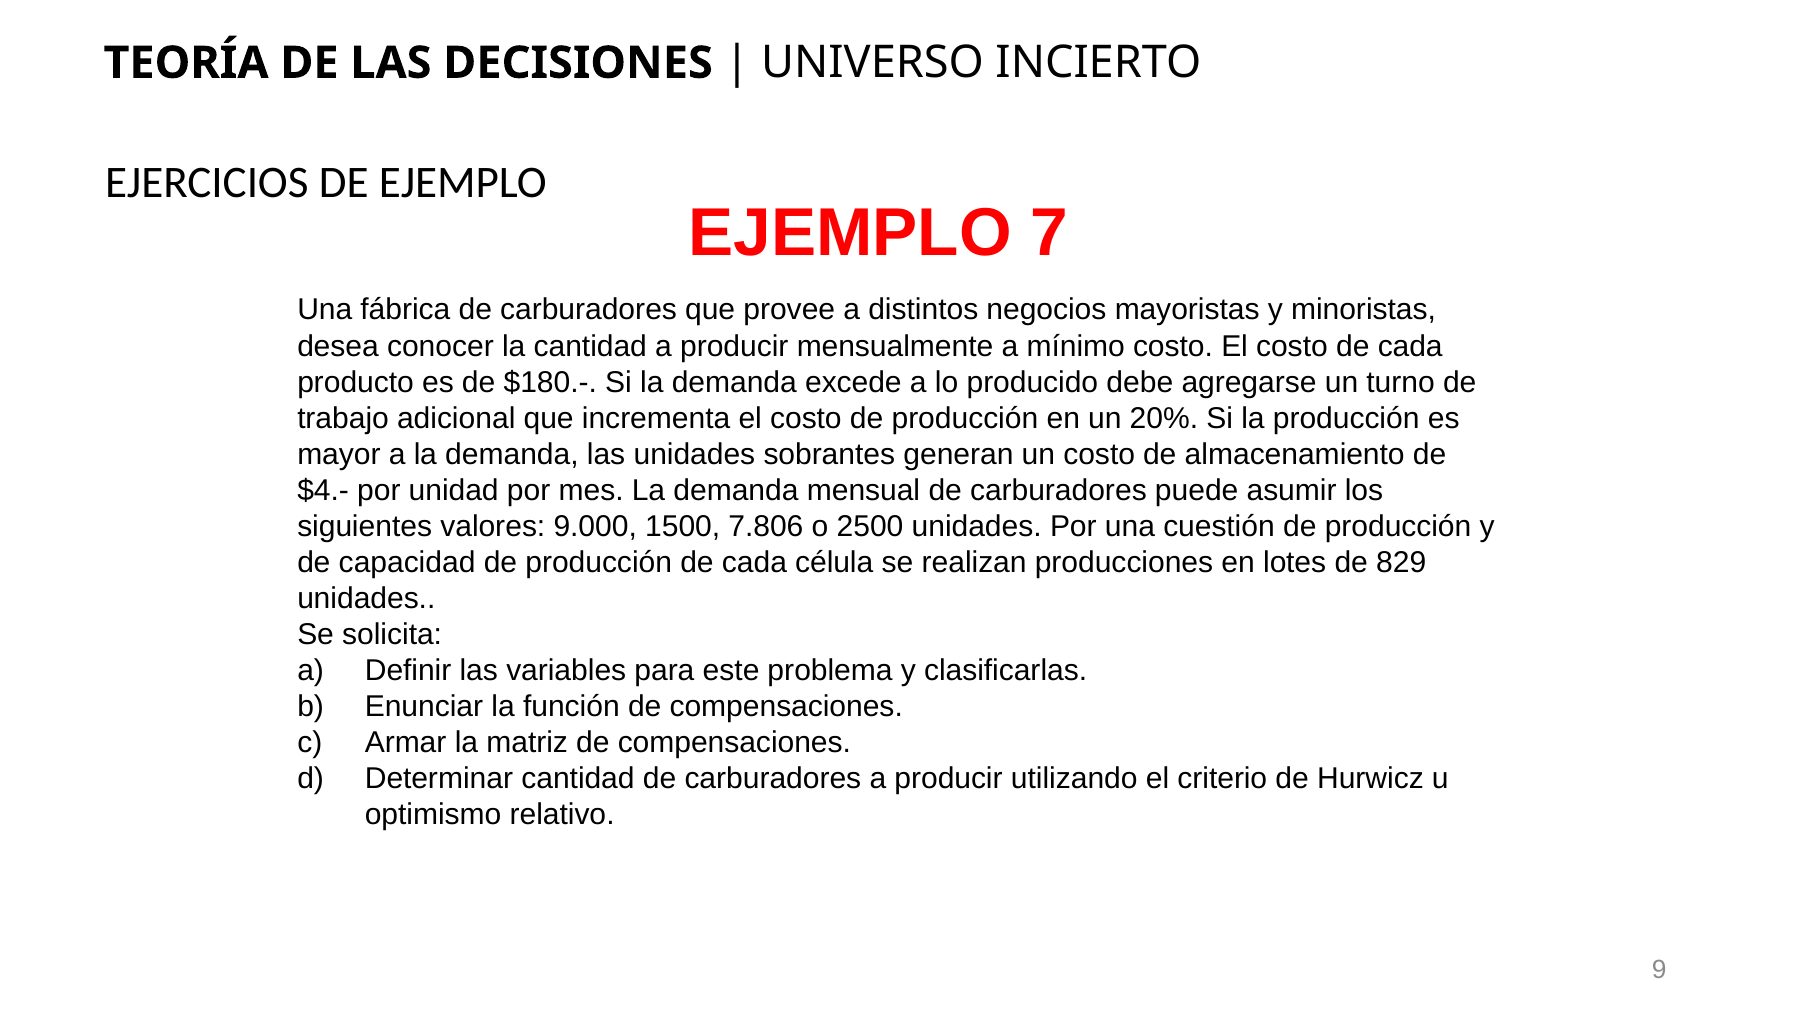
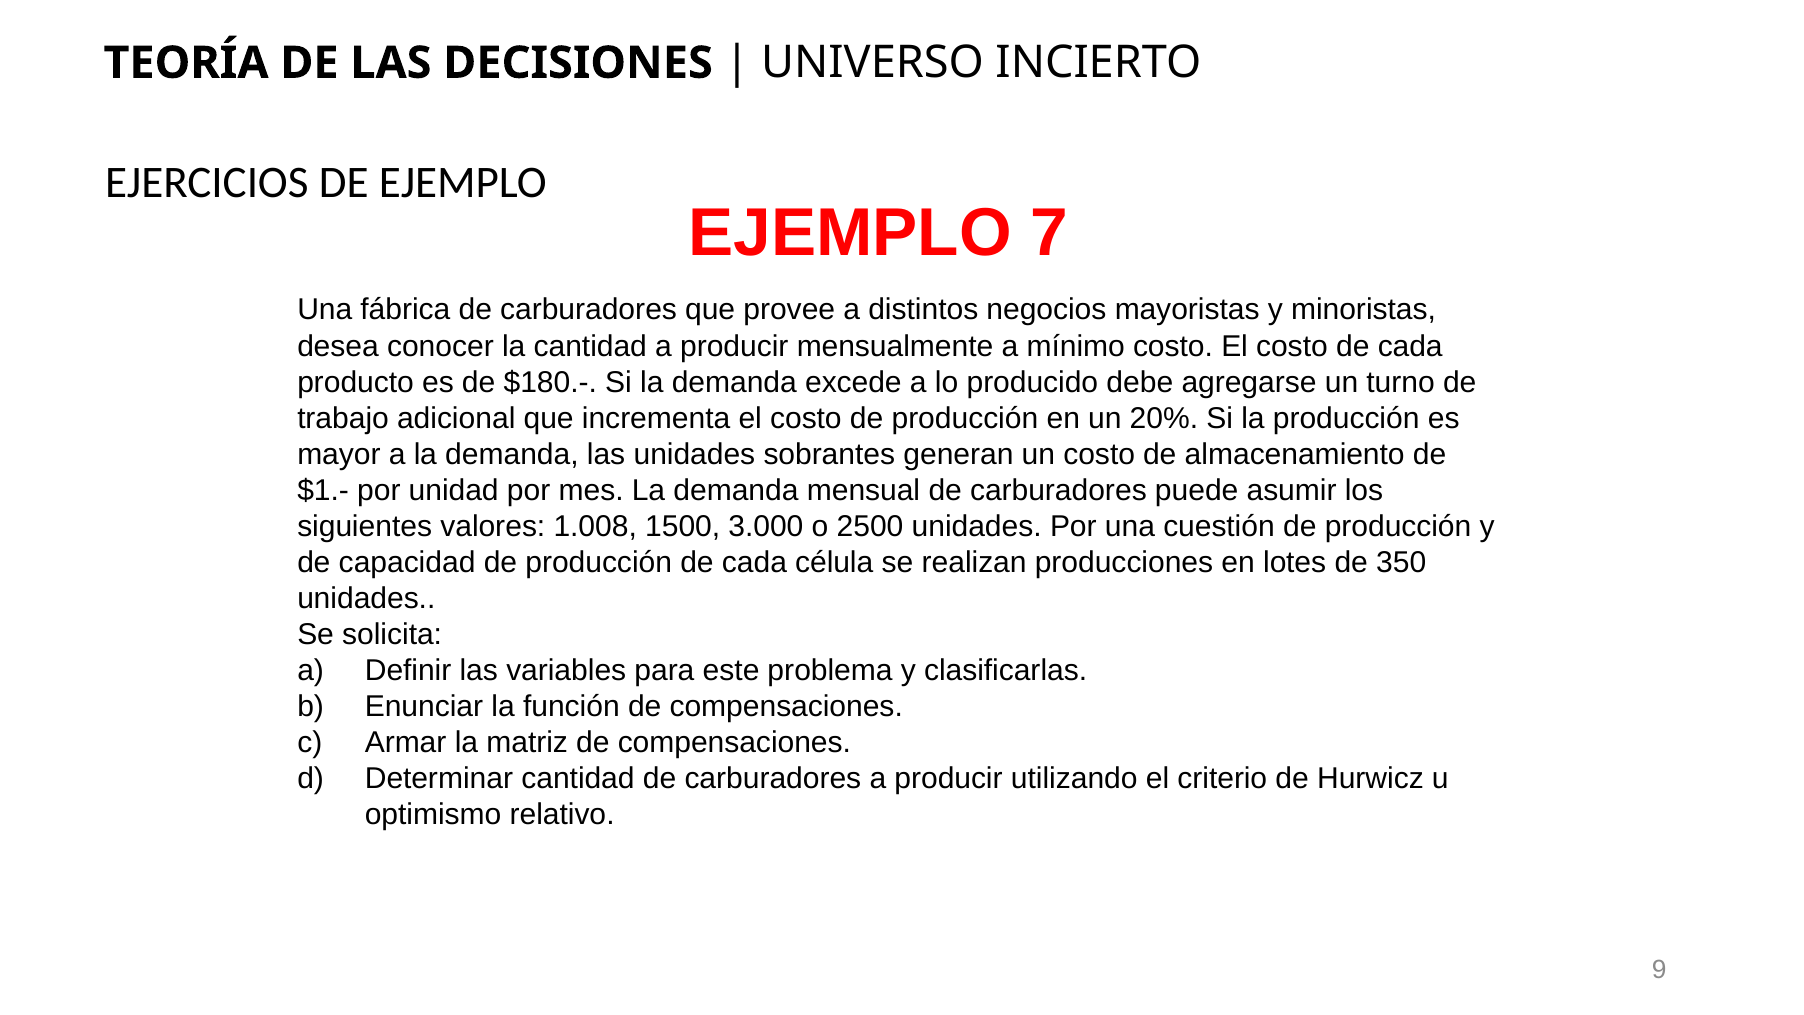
$4.-: $4.- -> $1.- (323, 490)
9.000: 9.000 -> 1.008 (595, 526)
7.806: 7.806 -> 3.000 (766, 526)
829: 829 -> 350 (1401, 562)
